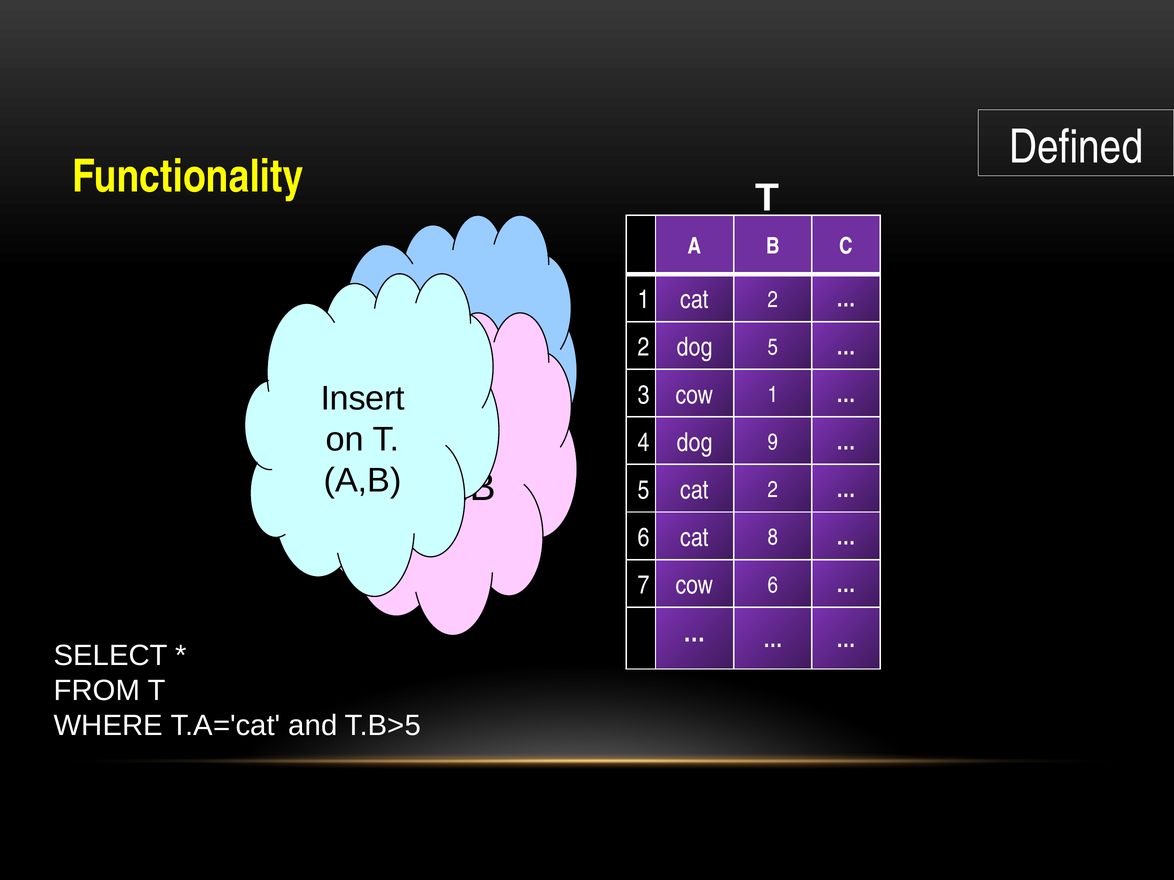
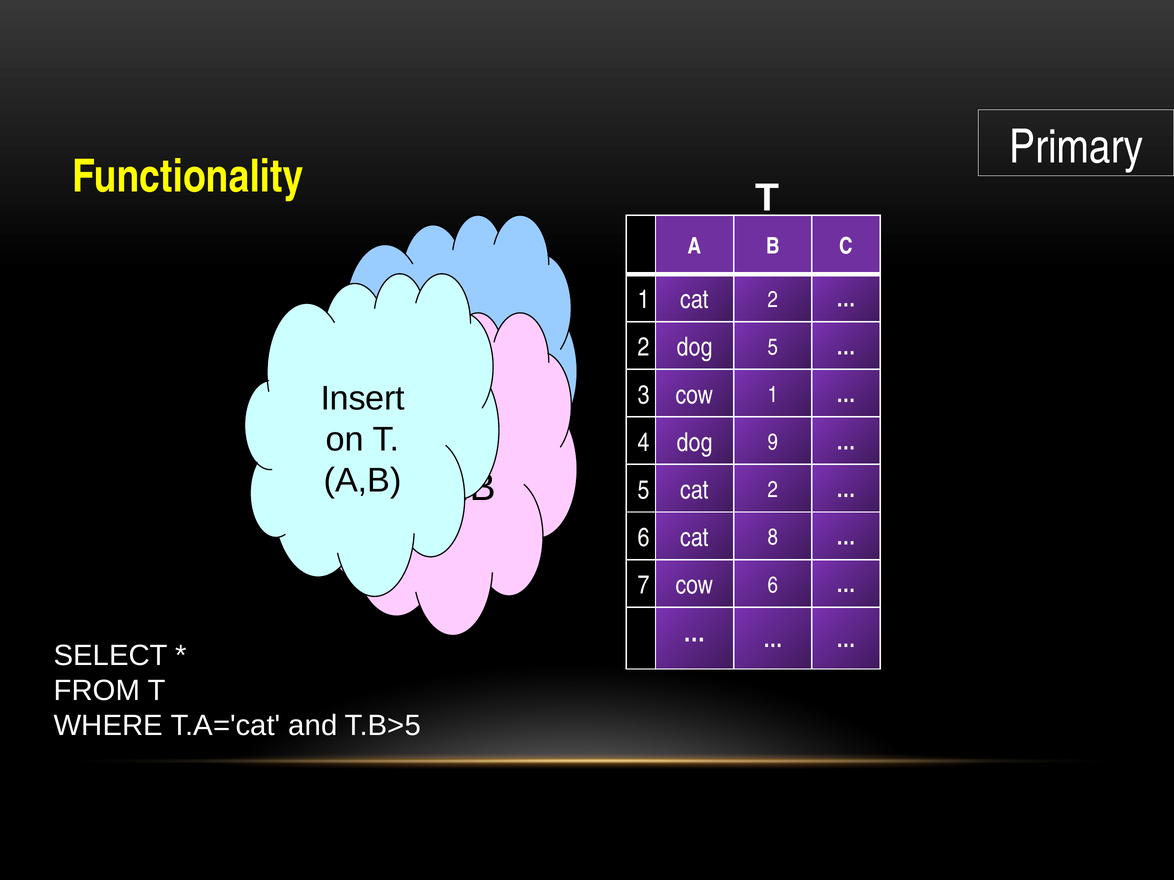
Defined: Defined -> Primary (1076, 147)
